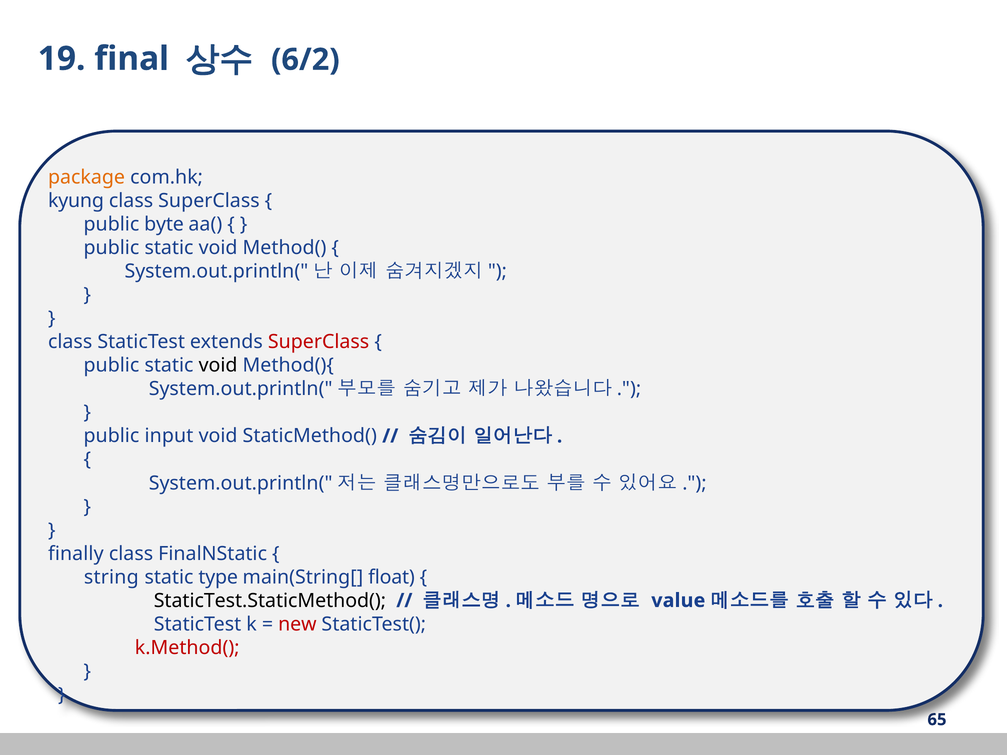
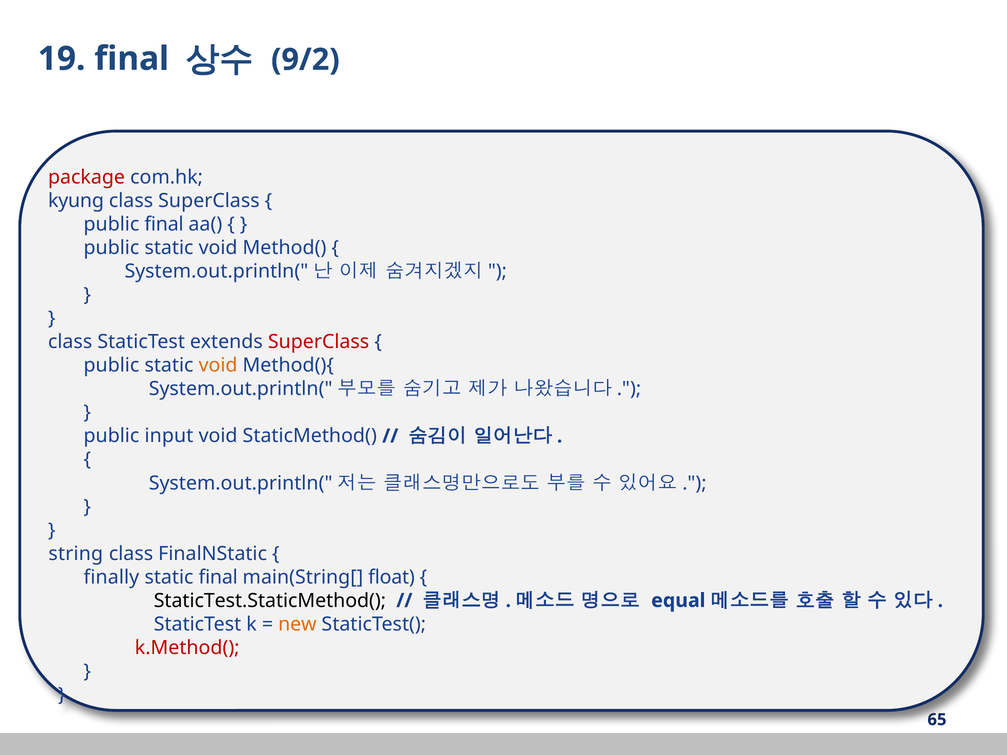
6/2: 6/2 -> 9/2 (305, 60)
package colour: orange -> red (87, 178)
public byte: byte -> final (164, 225)
void colour: black -> orange (218, 366)
finally: finally -> string (76, 554)
string: string -> finally (111, 577)
static type: type -> final (218, 577)
value: value -> equal (678, 601)
new colour: red -> orange (297, 624)
